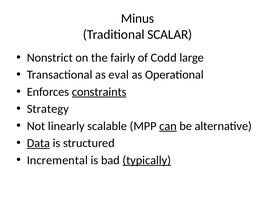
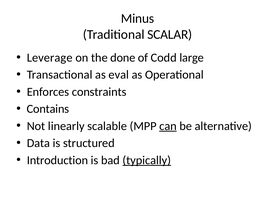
Nonstrict: Nonstrict -> Leverage (50, 58)
fairly: fairly -> done (123, 58)
constraints underline: present -> none (99, 92)
Strategy: Strategy -> Contains (48, 109)
Data underline: present -> none (38, 143)
Incremental: Incremental -> Introduction (57, 160)
